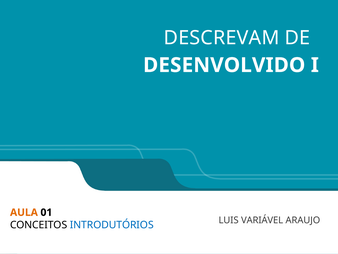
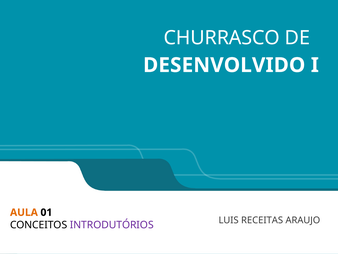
DESCREVAM: DESCREVAM -> CHURRASCO (222, 38)
INTRODUTÓRIOS colour: blue -> purple (112, 224)
VARIÁVEL: VARIÁVEL -> RECEITAS (262, 220)
